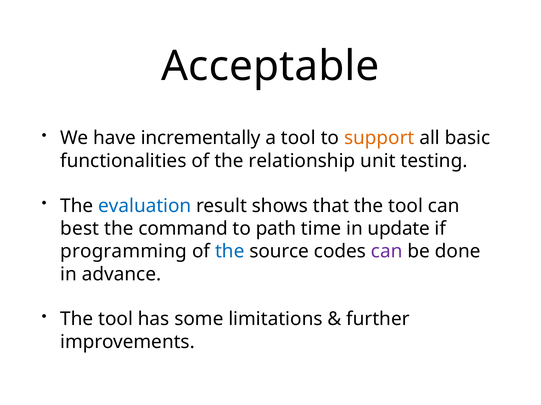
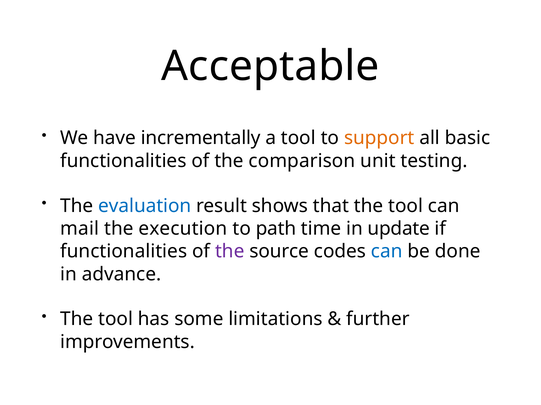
relationship: relationship -> comparison (302, 161)
best: best -> mail (80, 229)
command: command -> execution (183, 229)
programming: programming -> functionalities (124, 252)
the colour: blue -> purple (230, 252)
can colour: purple -> blue (387, 252)
